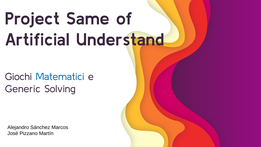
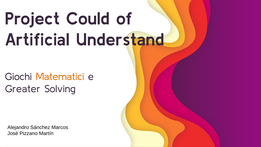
Same: Same -> Could (88, 19)
Matematici colour: blue -> orange (60, 77)
Generic: Generic -> Greater (23, 89)
